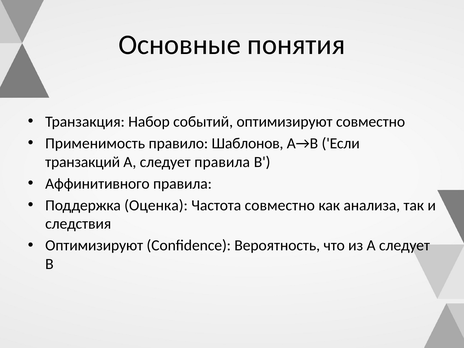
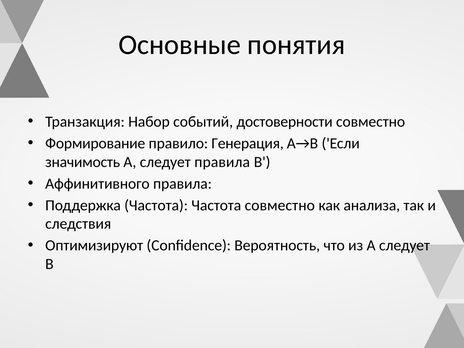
событий оптимизируют: оптимизируют -> достоверности (285, 122)
Применимость: Применимость -> Формирование (95, 143)
Шаблонов: Шаблонов -> Генерация (248, 143)
транзакций: транзакций -> значимость (83, 162)
Поддержка Оценка: Оценка -> Частота (156, 205)
